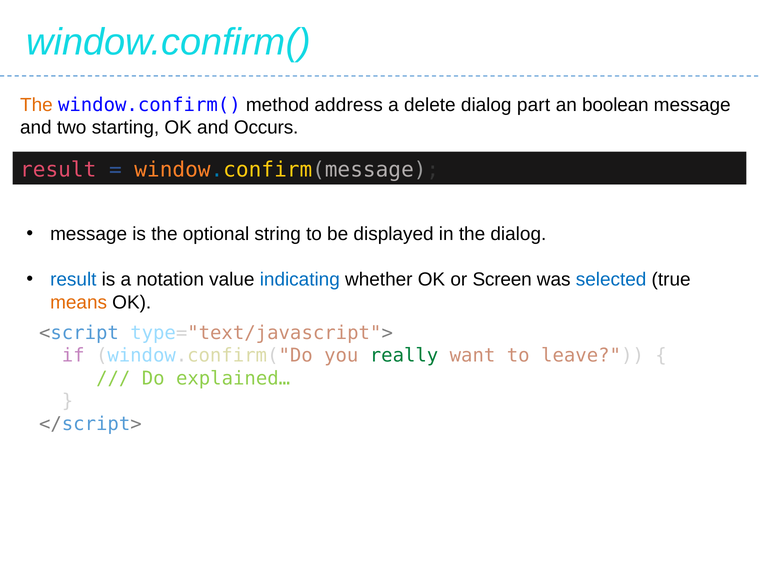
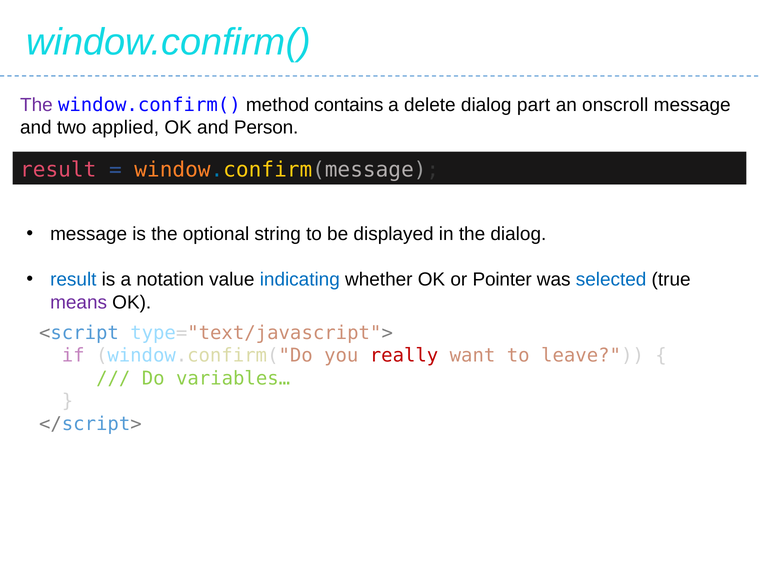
The colour: orange -> purple (36, 105)
address: address -> contains (349, 105)
boolean: boolean -> onscroll (615, 105)
starting: starting -> applied (125, 128)
Occurs: Occurs -> Person (266, 128)
Screen: Screen -> Pointer (502, 280)
means colour: orange -> purple (79, 303)
really colour: green -> red (404, 356)
explained…: explained… -> variables… (233, 378)
